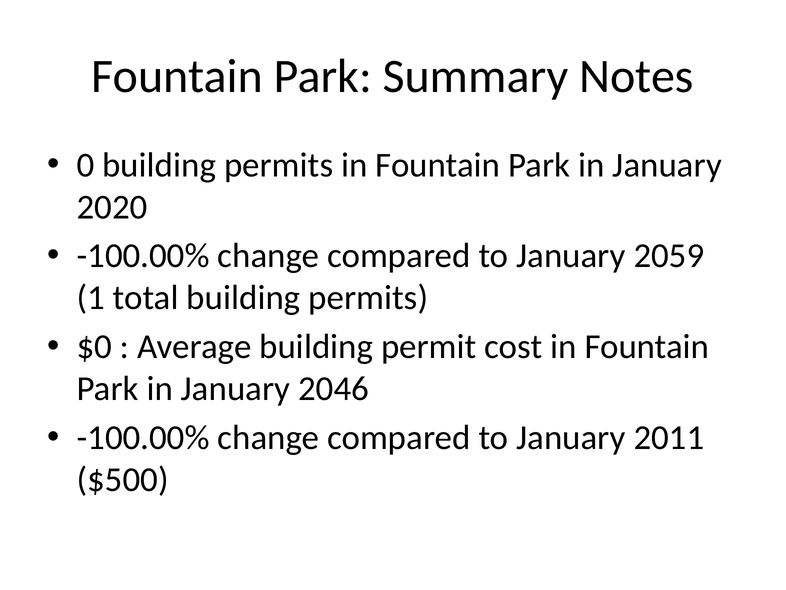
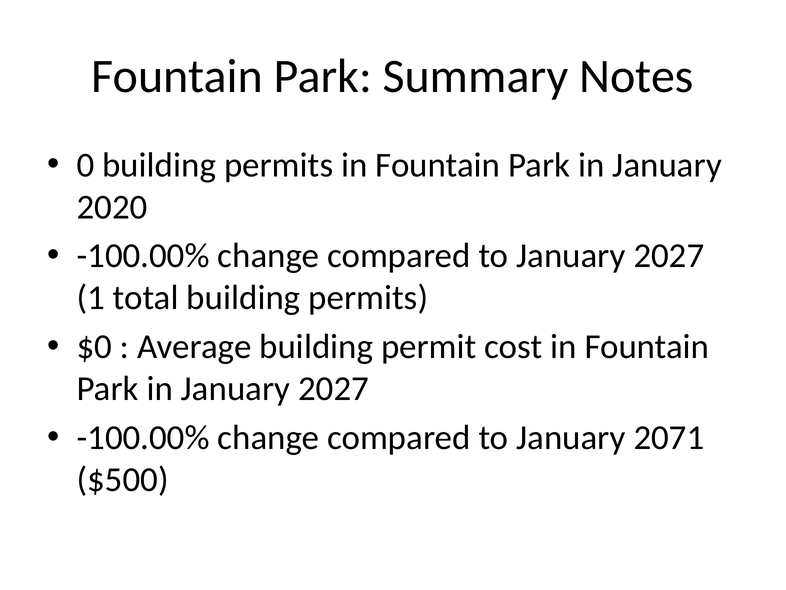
to January 2059: 2059 -> 2027 (669, 256)
in January 2046: 2046 -> 2027 (334, 389)
2011: 2011 -> 2071 (669, 437)
